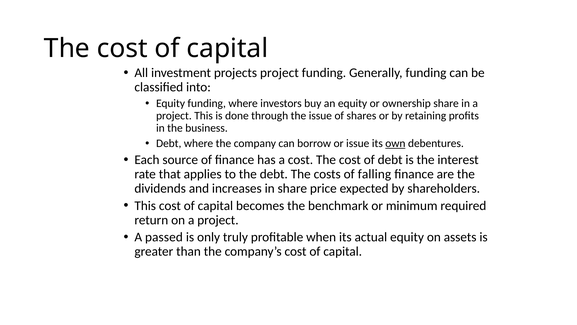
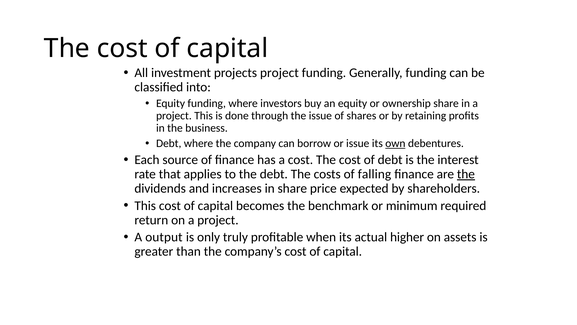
the underline: none -> present (466, 174)
passed: passed -> output (164, 237)
actual equity: equity -> higher (407, 237)
